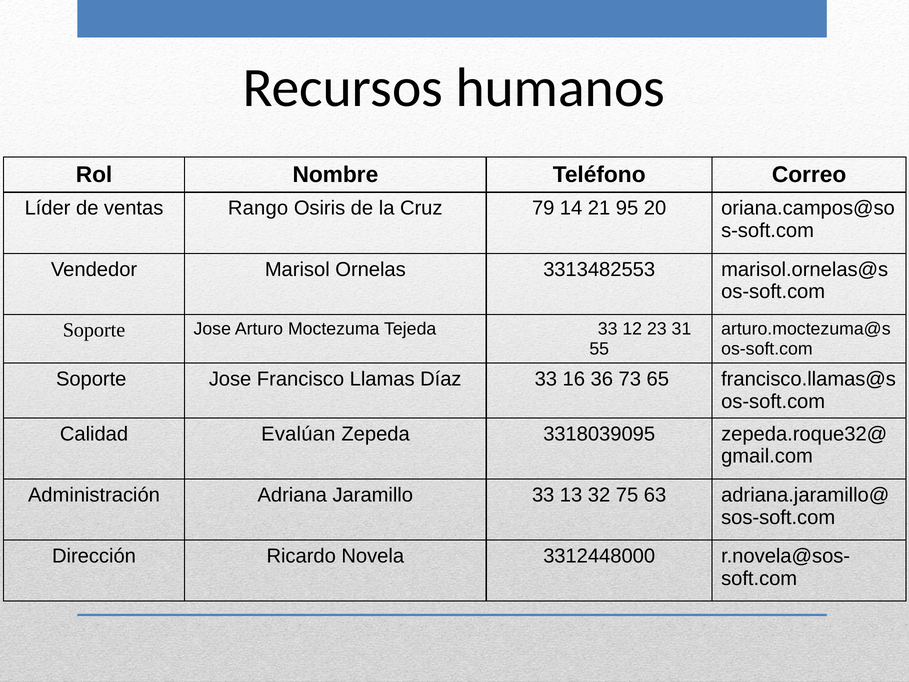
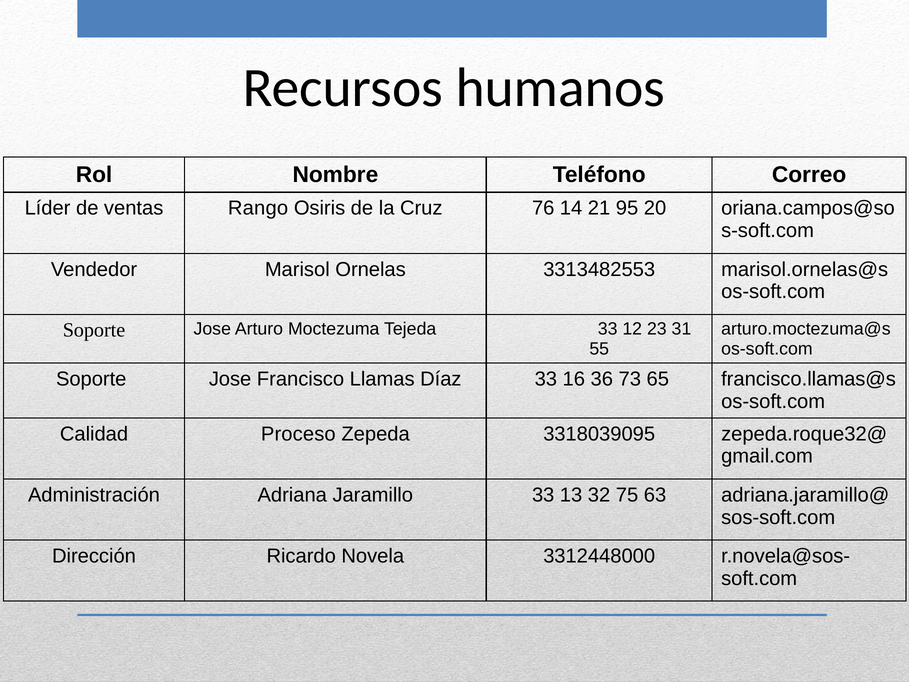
79: 79 -> 76 (543, 208)
Evalúan: Evalúan -> Proceso (298, 434)
